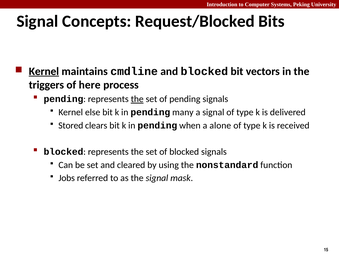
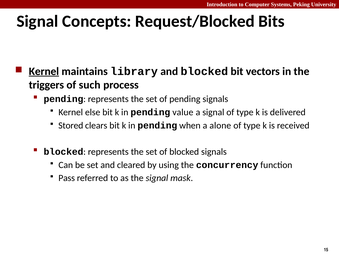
cmdline: cmdline -> library (134, 71)
here: here -> such (90, 85)
the underline: present -> none (137, 99)
many: many -> value (183, 112)
nonstandard: nonstandard -> concurrency (227, 165)
Jobs: Jobs -> Pass (67, 178)
